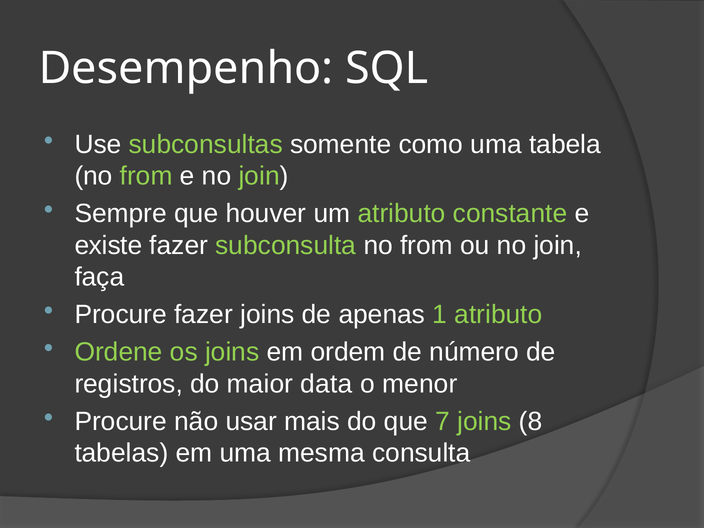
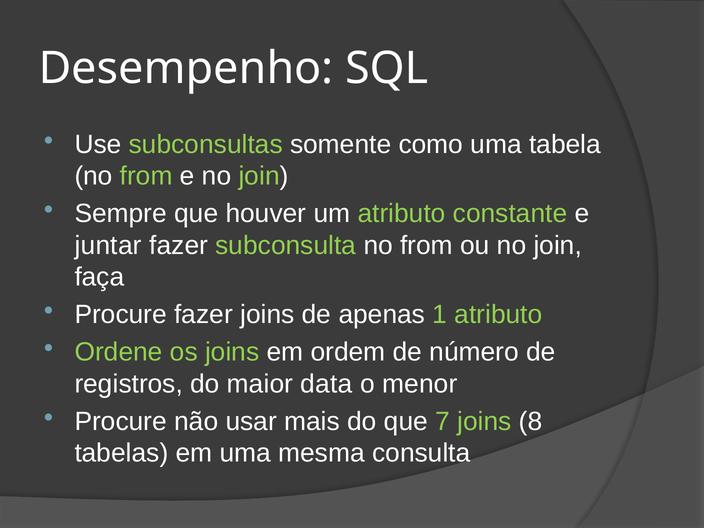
existe: existe -> juntar (108, 245)
